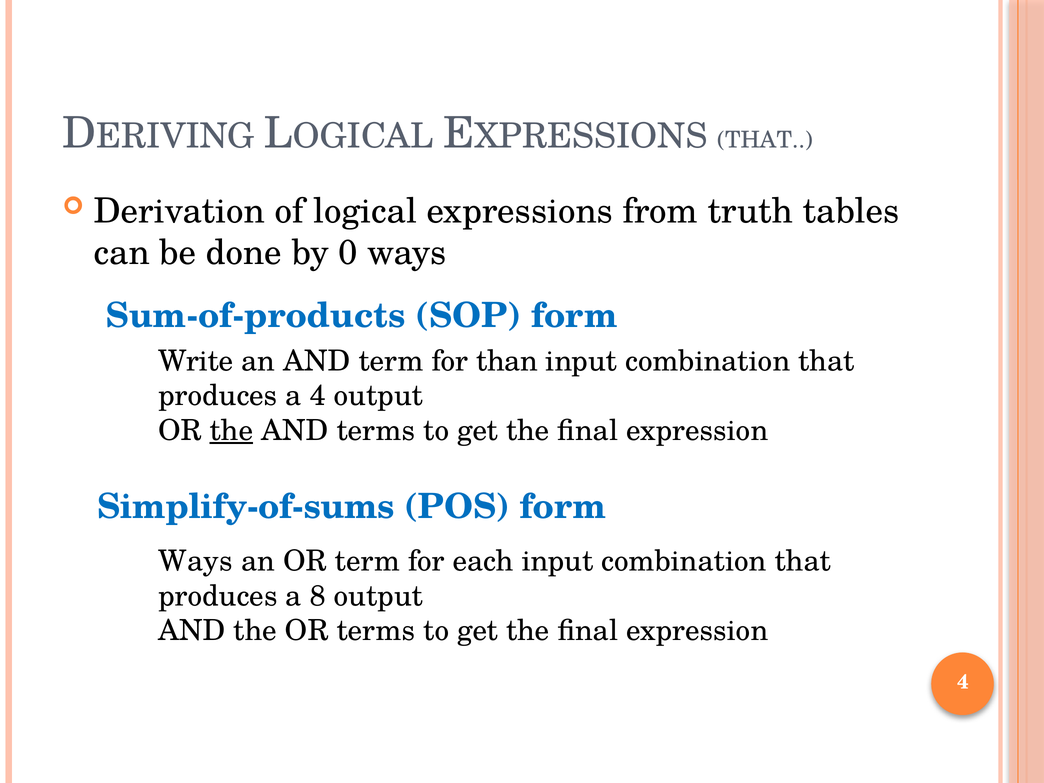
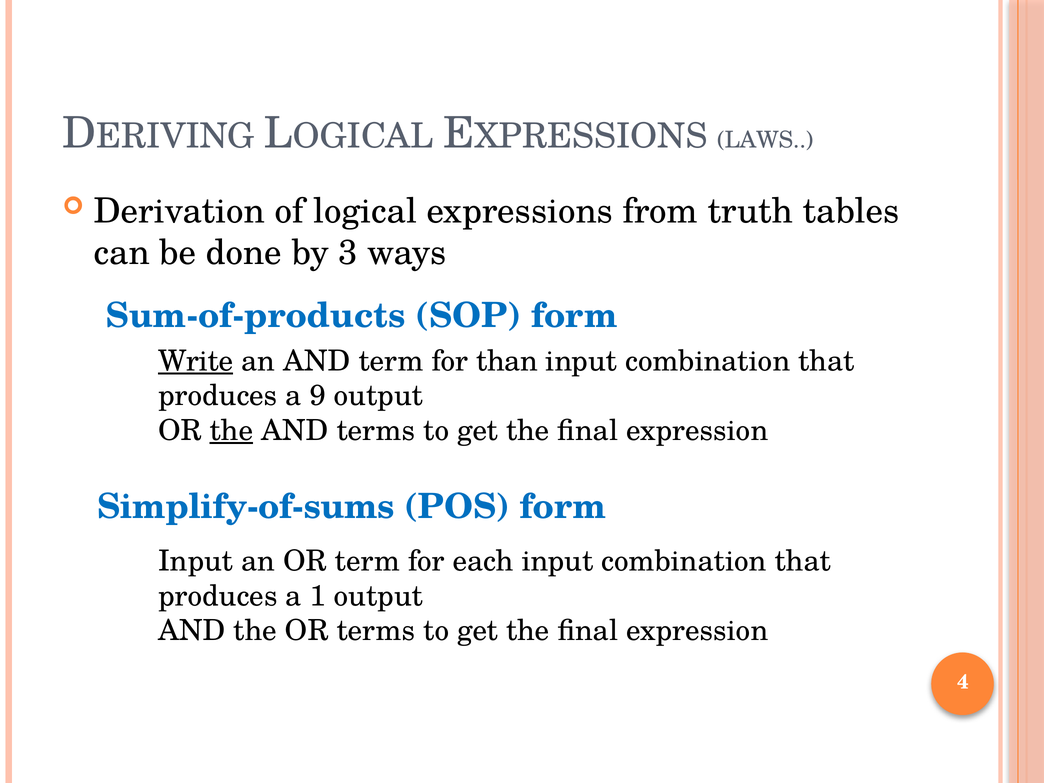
THAT: THAT -> LAWS (765, 140)
0: 0 -> 3 (348, 253)
Write underline: none -> present (196, 361)
a 4: 4 -> 9 (318, 396)
Ways: Ways -> Input (196, 561)
8: 8 -> 1 (318, 596)
